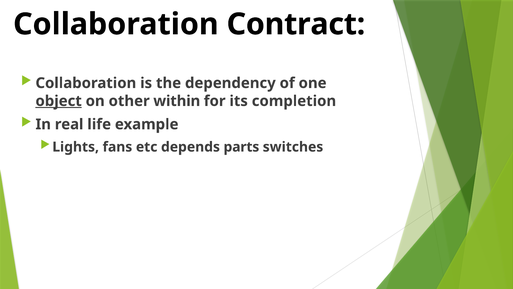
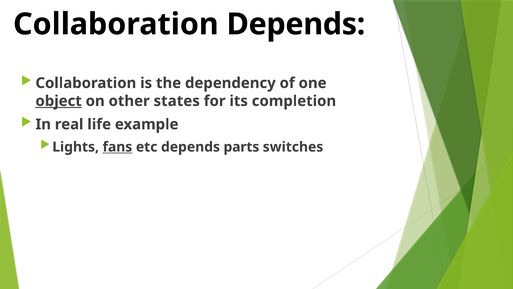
Collaboration Contract: Contract -> Depends (296, 24)
within: within -> states (177, 101)
fans underline: none -> present (117, 147)
